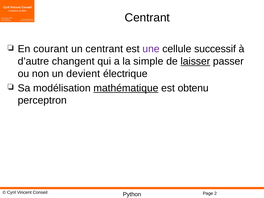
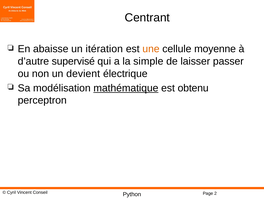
courant: courant -> abaisse (51, 49)
un centrant: centrant -> itération (104, 49)
une colour: purple -> orange (151, 49)
successif: successif -> moyenne (215, 49)
changent: changent -> supervisé (73, 61)
laisser underline: present -> none (195, 61)
